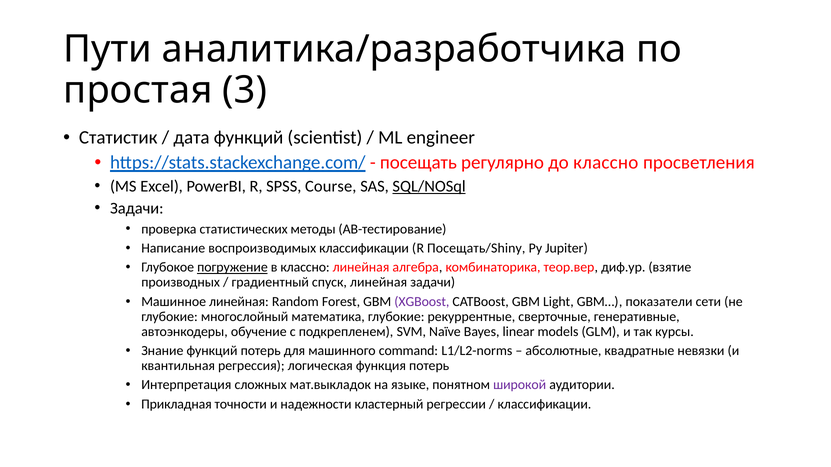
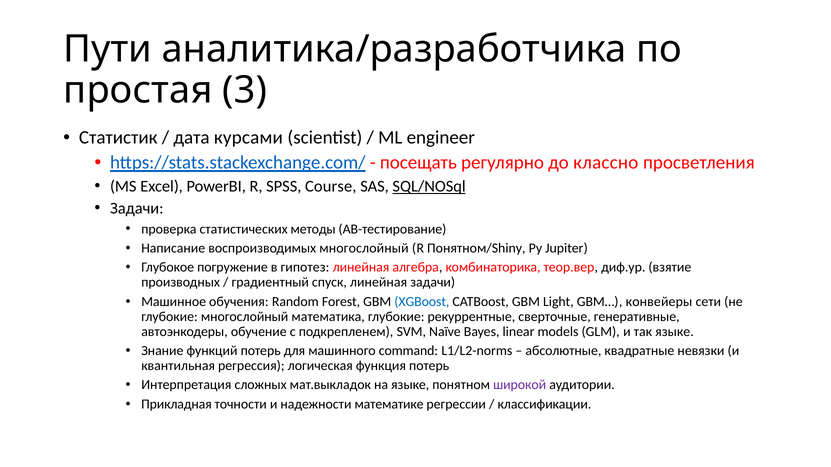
дата функций: функций -> курсами (248, 138)
воспроизводимых классификации: классификации -> многослойный (364, 248)
Посещать/Shiny: Посещать/Shiny -> Понятном/Shiny (476, 248)
погружение underline: present -> none (232, 268)
в классно: классно -> гипотез (305, 268)
Машинное линейная: линейная -> обучения (239, 302)
XGBoost colour: purple -> blue (422, 302)
показатели: показатели -> конвейеры (659, 302)
так курсы: курсы -> языке (674, 332)
кластерный: кластерный -> математике (389, 404)
